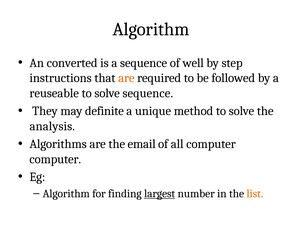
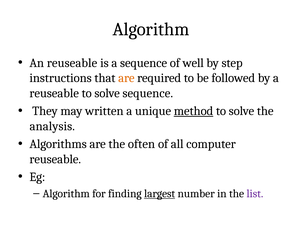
An converted: converted -> reuseable (72, 63)
definite: definite -> written (104, 111)
method underline: none -> present (194, 111)
email: email -> often (142, 144)
computer: computer -> reuseable (55, 159)
list colour: orange -> purple (255, 193)
